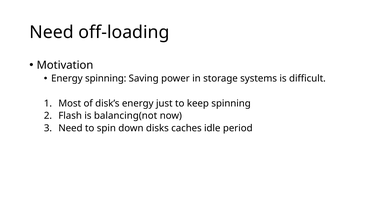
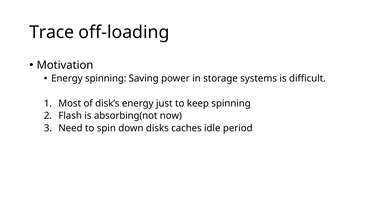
Need: Need -> Trace (52, 32)
balancing(not: balancing(not -> absorbing(not (126, 116)
